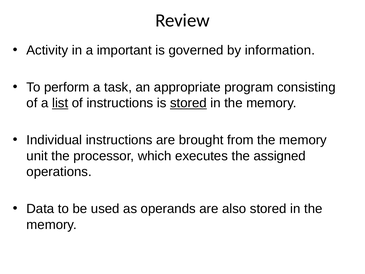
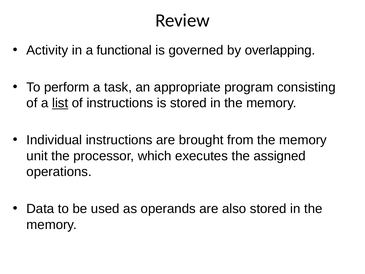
important: important -> functional (124, 50)
information: information -> overlapping (280, 50)
stored underline: present -> none (188, 103)
